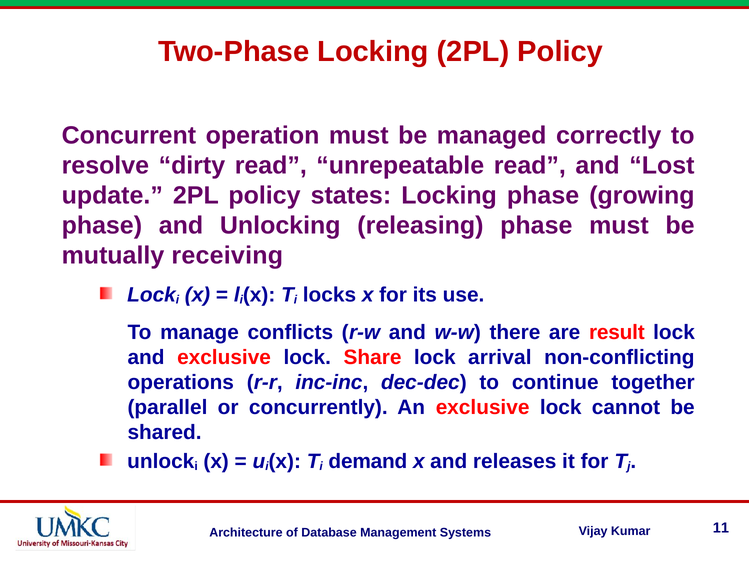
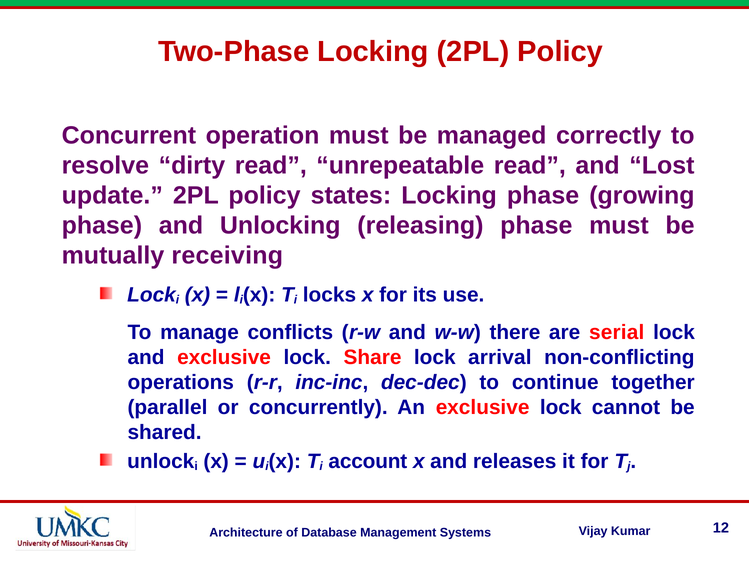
result: result -> serial (617, 333)
demand: demand -> account (368, 462)
11: 11 -> 12 (721, 529)
